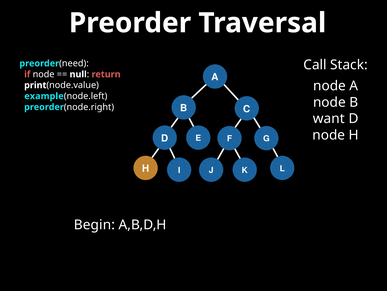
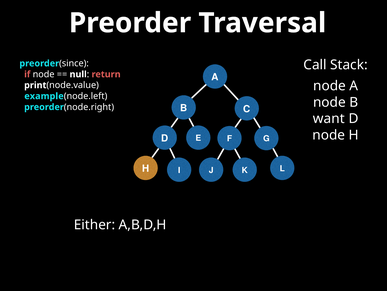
need: need -> since (74, 63)
Begin: Begin -> Either (95, 224)
